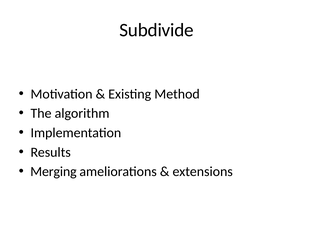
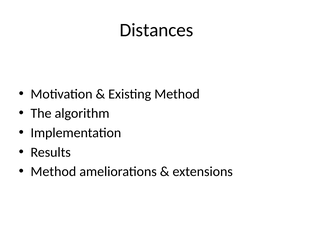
Subdivide: Subdivide -> Distances (156, 30)
Merging: Merging -> Method (53, 172)
